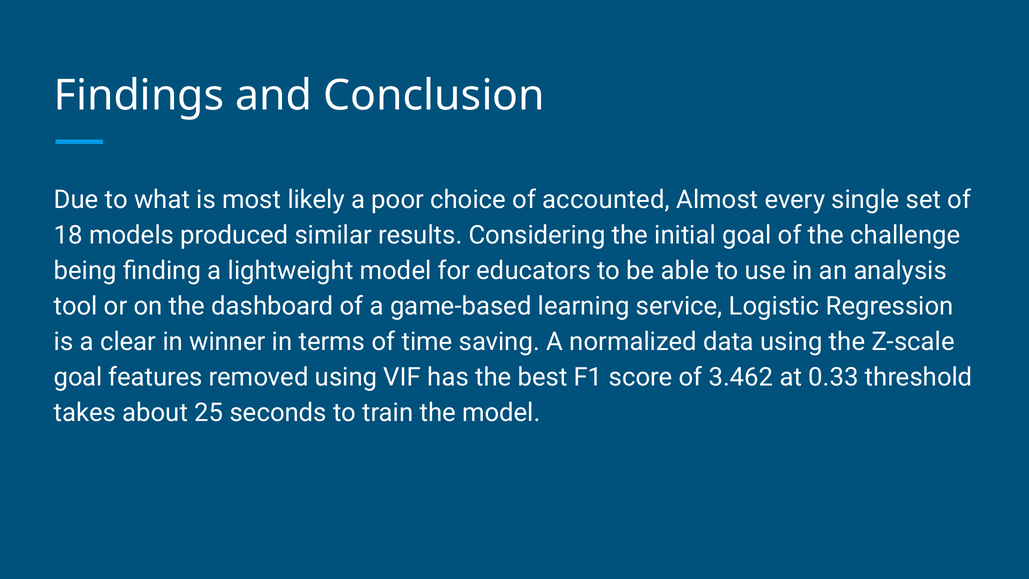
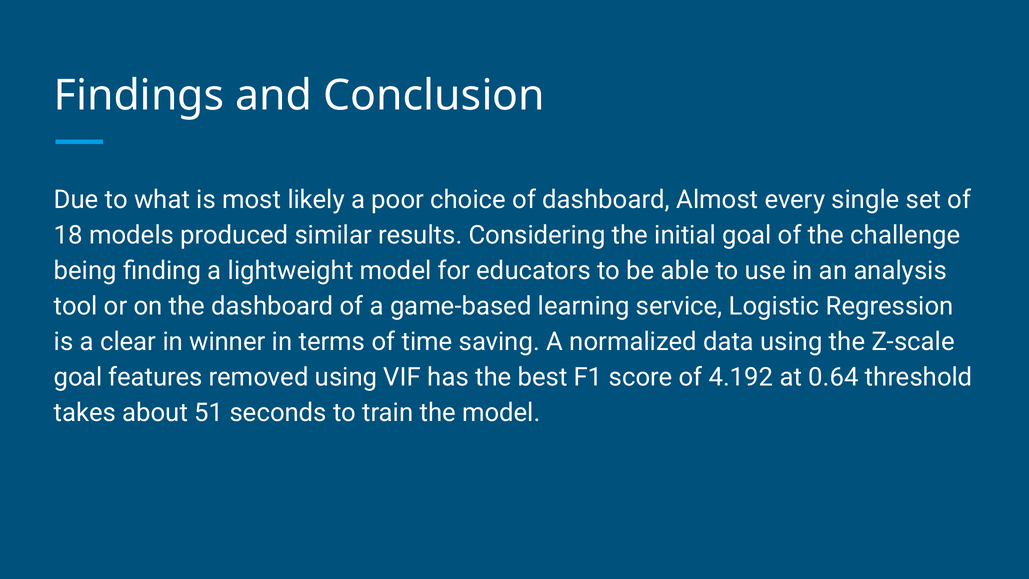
of accounted: accounted -> dashboard (606, 200)
3.462: 3.462 -> 4.192 (741, 377)
0.33: 0.33 -> 0.64 (833, 377)
25: 25 -> 51 (209, 413)
